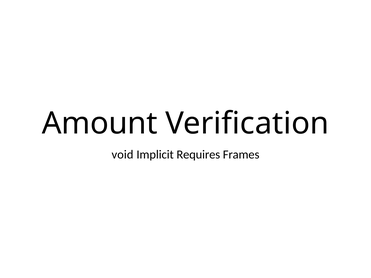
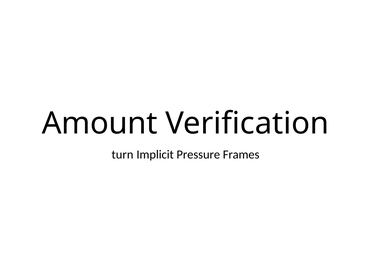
void: void -> turn (122, 155)
Requires: Requires -> Pressure (198, 155)
